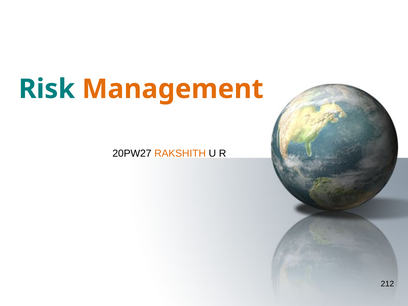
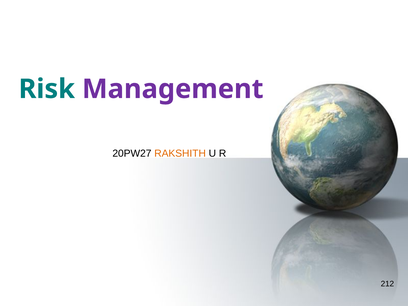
Management colour: orange -> purple (173, 89)
